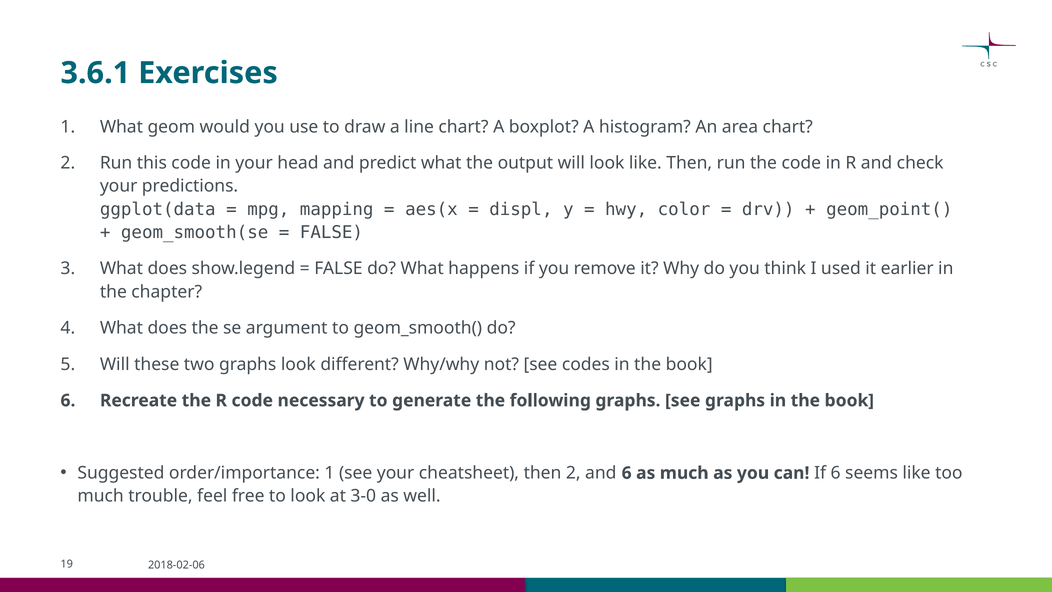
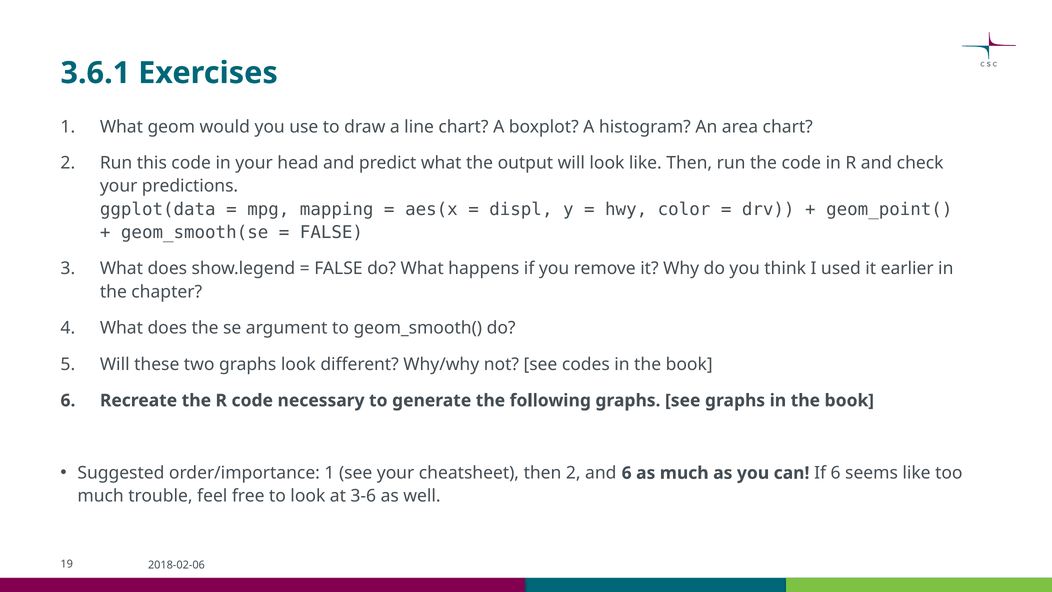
3-0: 3-0 -> 3-6 (363, 496)
